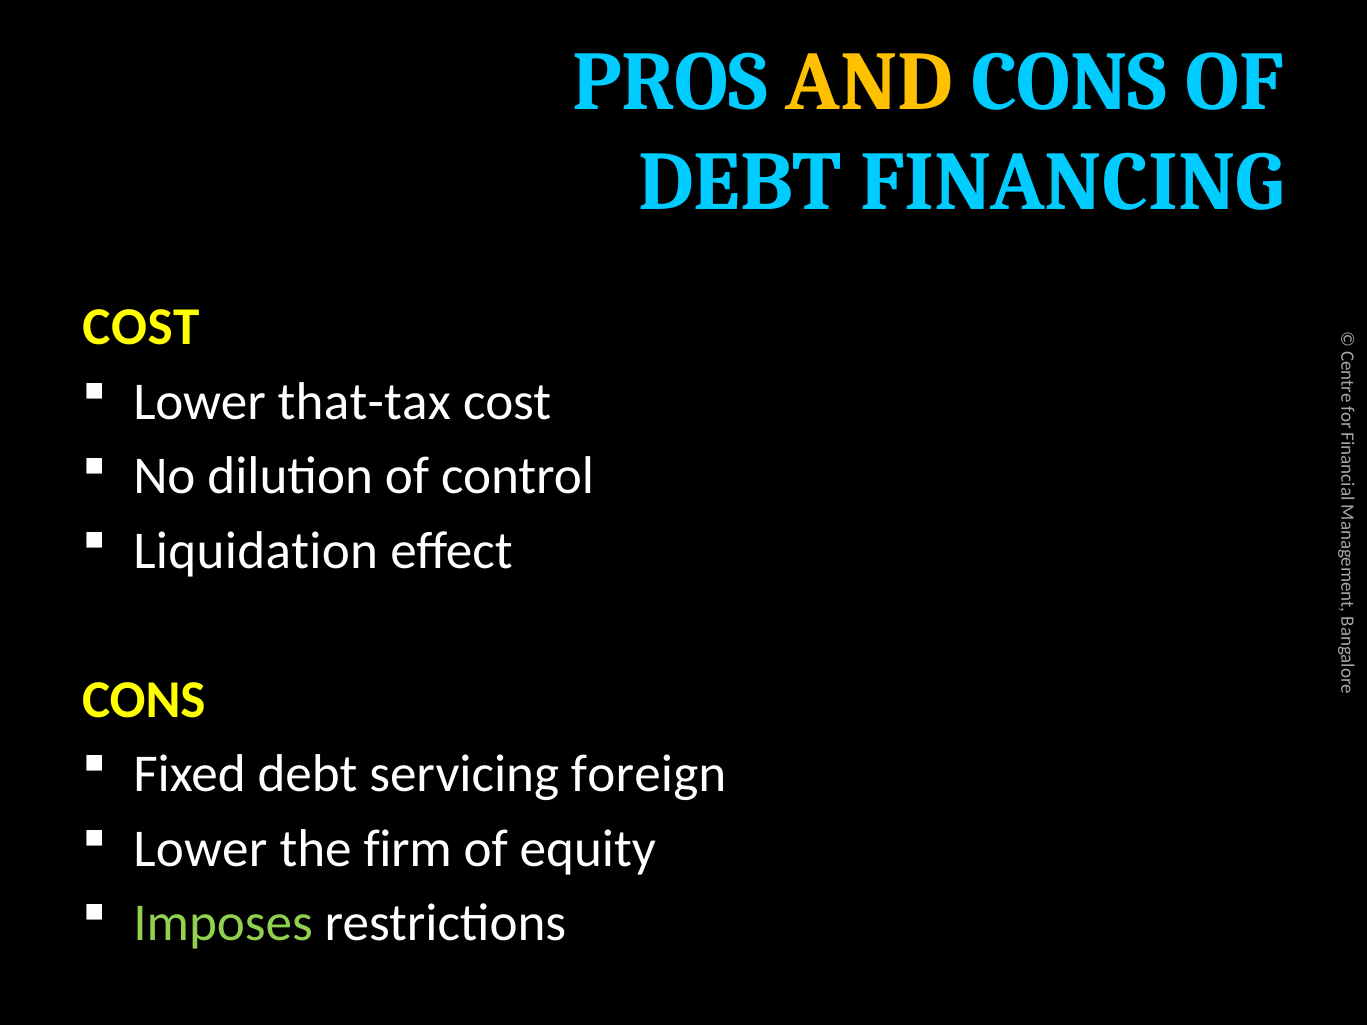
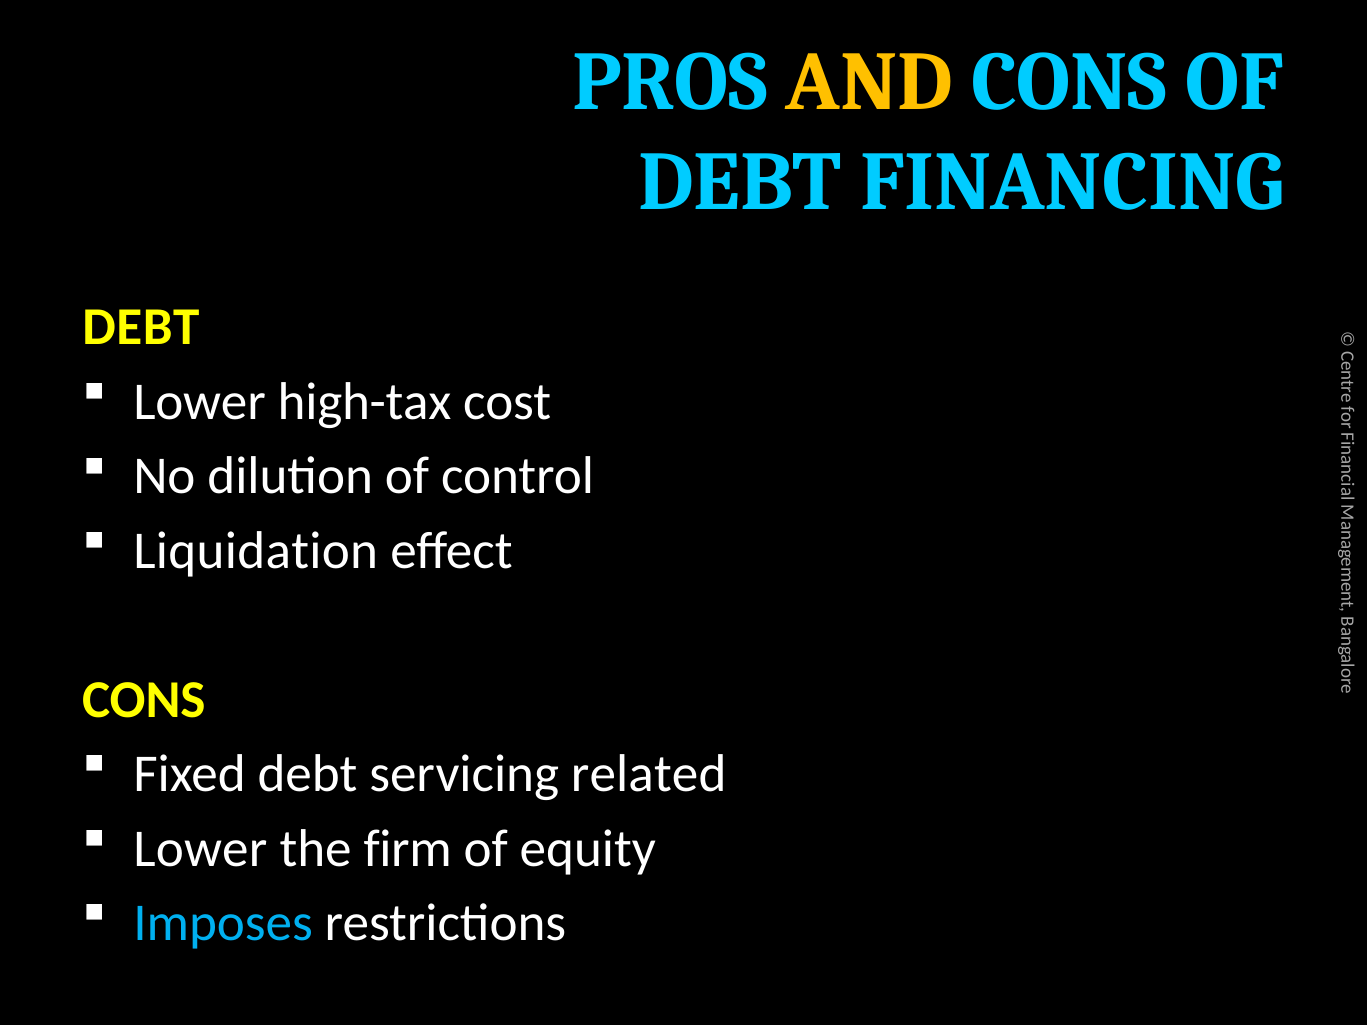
COST: COST -> DEBT (141, 327)
that-tax: that-tax -> high-tax (365, 402)
foreign: foreign -> related (649, 774)
Imposes colour: light green -> light blue (223, 923)
